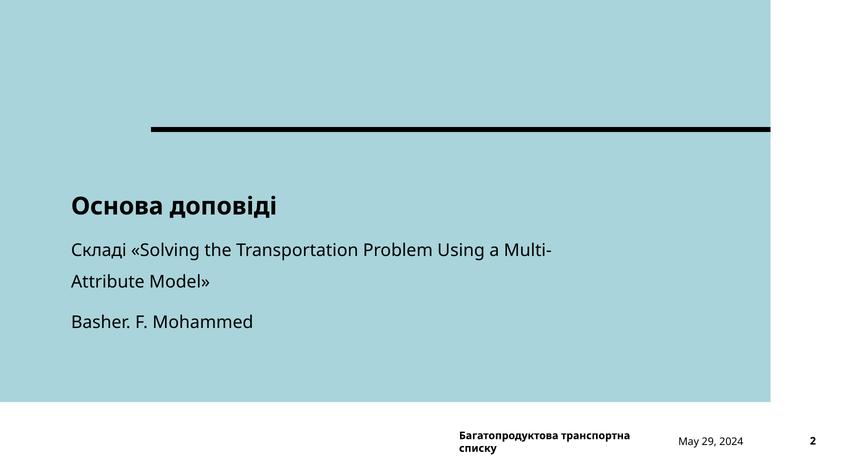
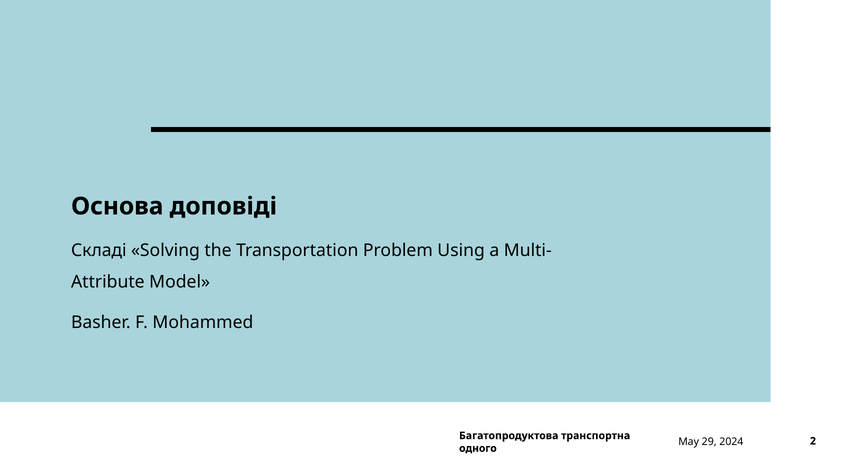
списку: списку -> одного (478, 448)
